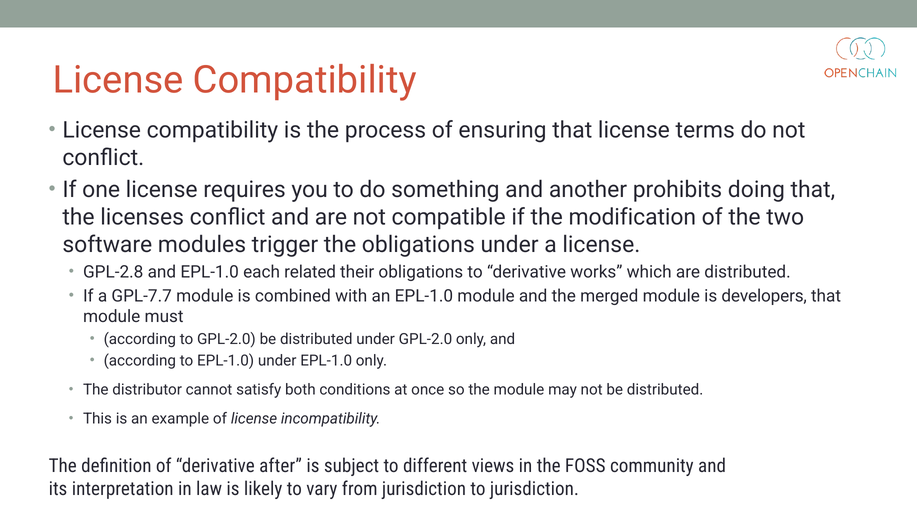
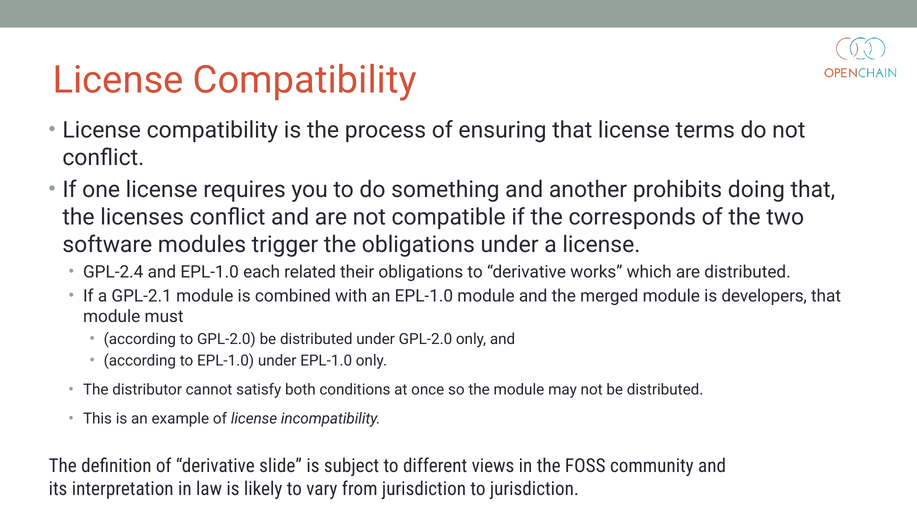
modification: modification -> corresponds (632, 217)
GPL-2.8: GPL-2.8 -> GPL-2.4 (113, 272)
GPL-7.7: GPL-7.7 -> GPL-2.1 (142, 296)
after: after -> slide (281, 466)
